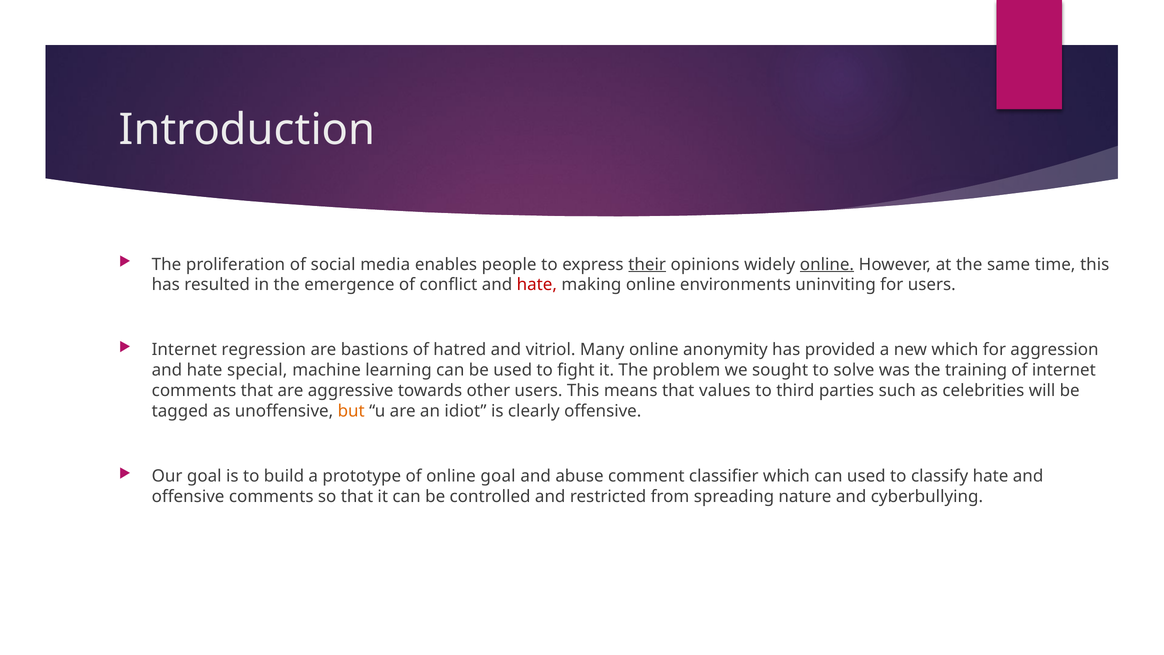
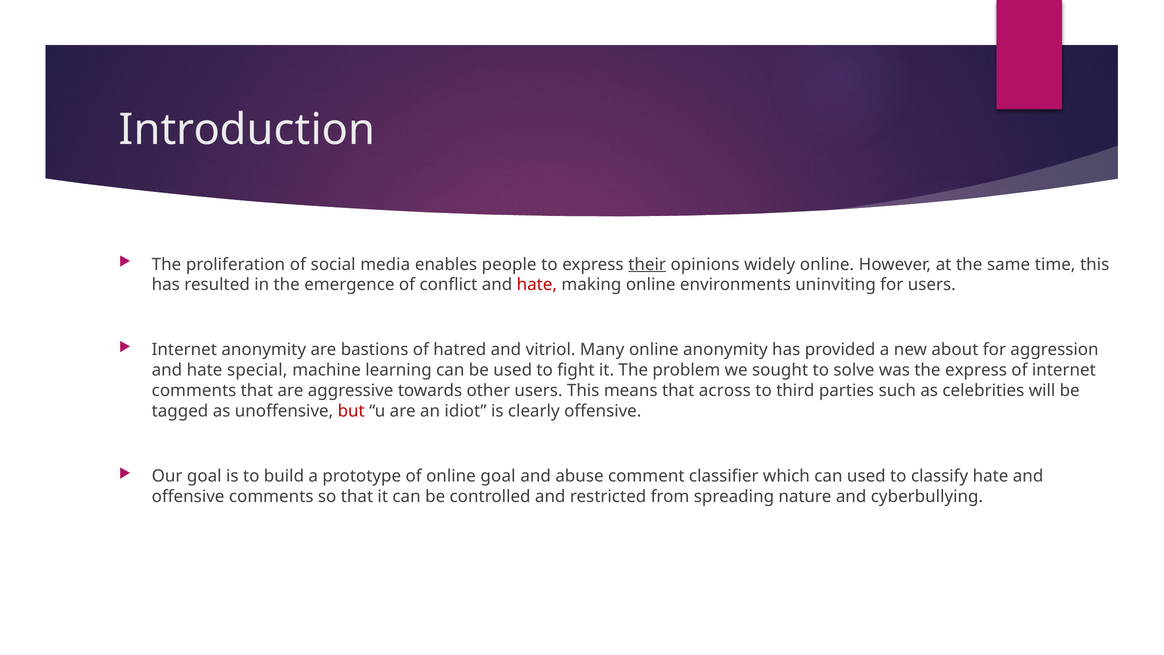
online underline: present -> none (827, 264)
Internet regression: regression -> anonymity (264, 350)
new which: which -> about (955, 350)
the training: training -> express (976, 370)
values: values -> across (725, 390)
but colour: orange -> red (351, 411)
